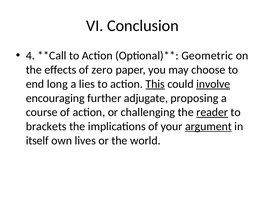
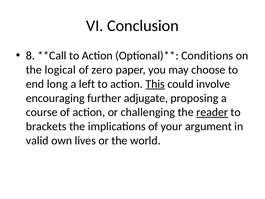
4: 4 -> 8 (30, 56)
Geometric: Geometric -> Conditions (207, 56)
effects: effects -> logical (60, 70)
lies: lies -> left (87, 84)
involve underline: present -> none (213, 84)
argument underline: present -> none (208, 126)
itself: itself -> valid (37, 140)
